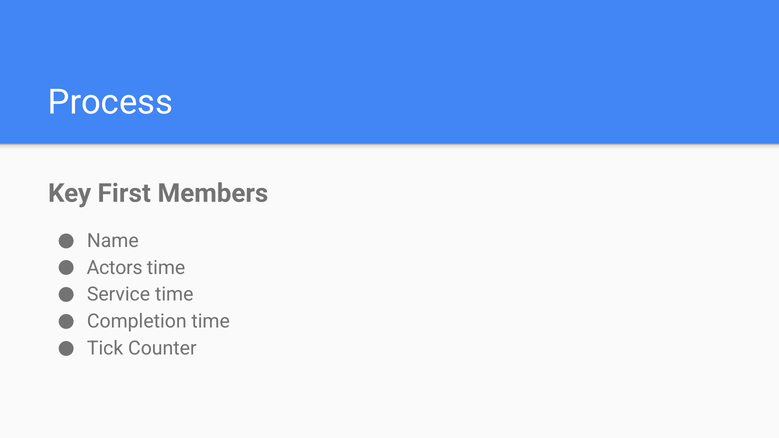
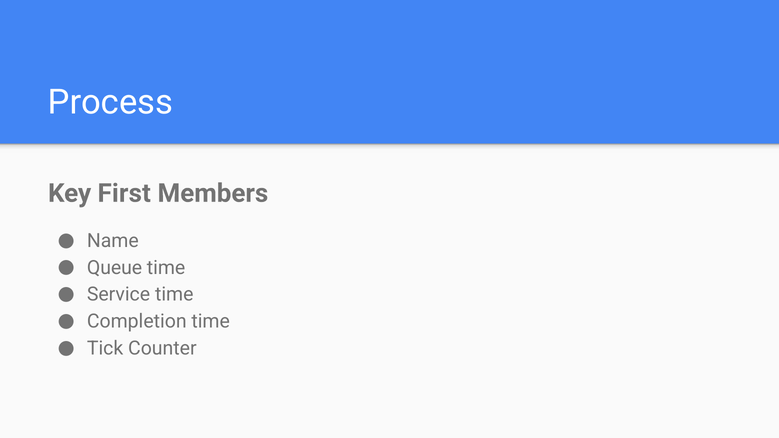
Actors: Actors -> Queue (115, 268)
